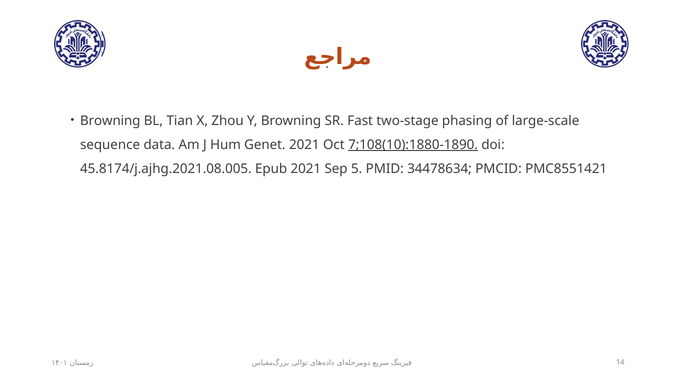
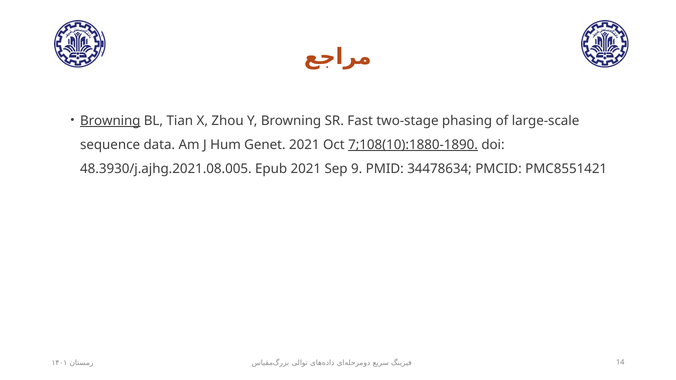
Browning underline: none -> present (110, 121)
45.8174/j.ajhg.2021.08.005: 45.8174/j.ajhg.2021.08.005 -> 48.3930/j.ajhg.2021.08.005 (166, 169)
5: 5 -> 9 (357, 169)
